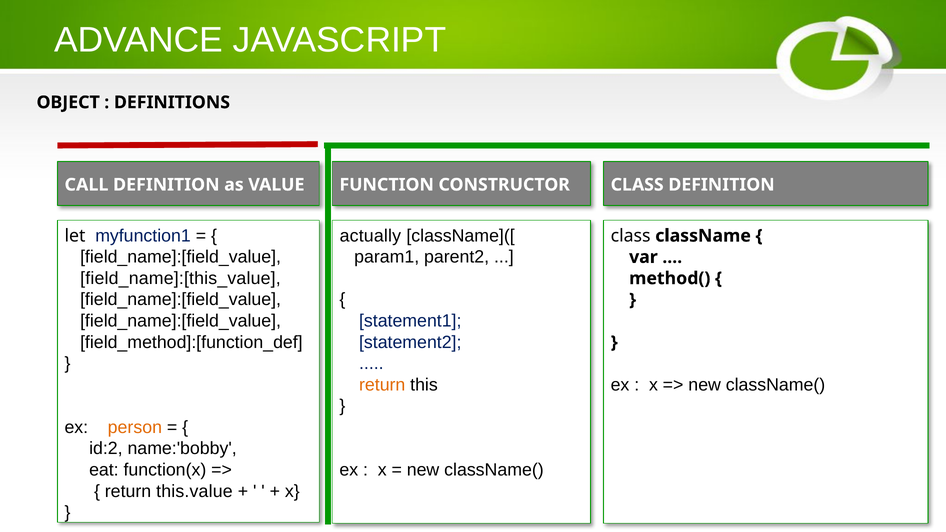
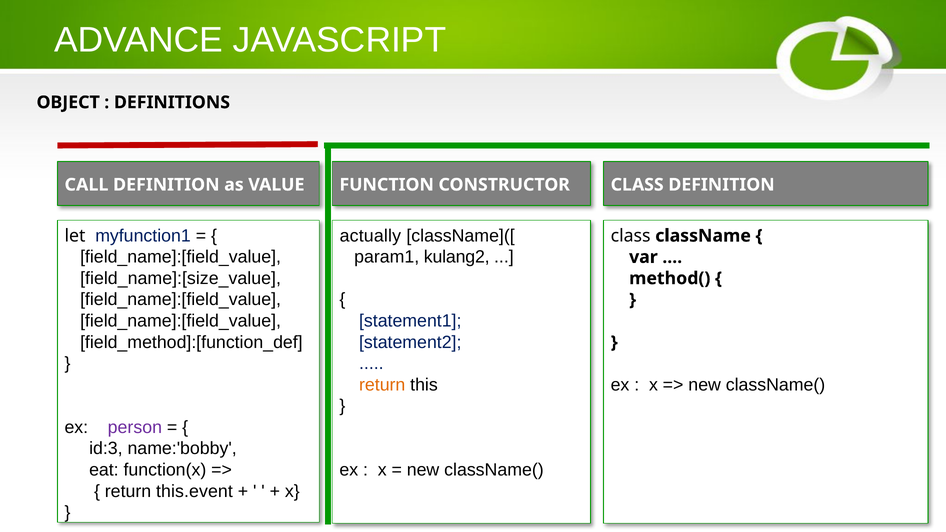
parent2: parent2 -> kulang2 (457, 257)
field_name]:[this_value: field_name]:[this_value -> field_name]:[size_value (181, 278)
person colour: orange -> purple (135, 427)
id:2: id:2 -> id:3 (106, 449)
this.value: this.value -> this.event (194, 491)
